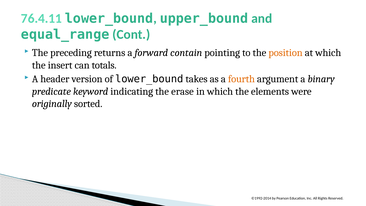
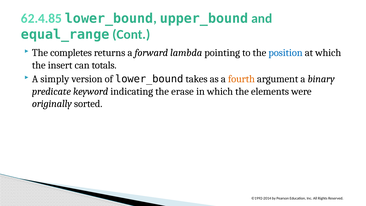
76.4.11: 76.4.11 -> 62.4.85 (41, 19)
preceding: preceding -> completes (71, 53)
contain: contain -> lambda (186, 53)
position colour: orange -> blue (286, 53)
header: header -> simply (55, 79)
